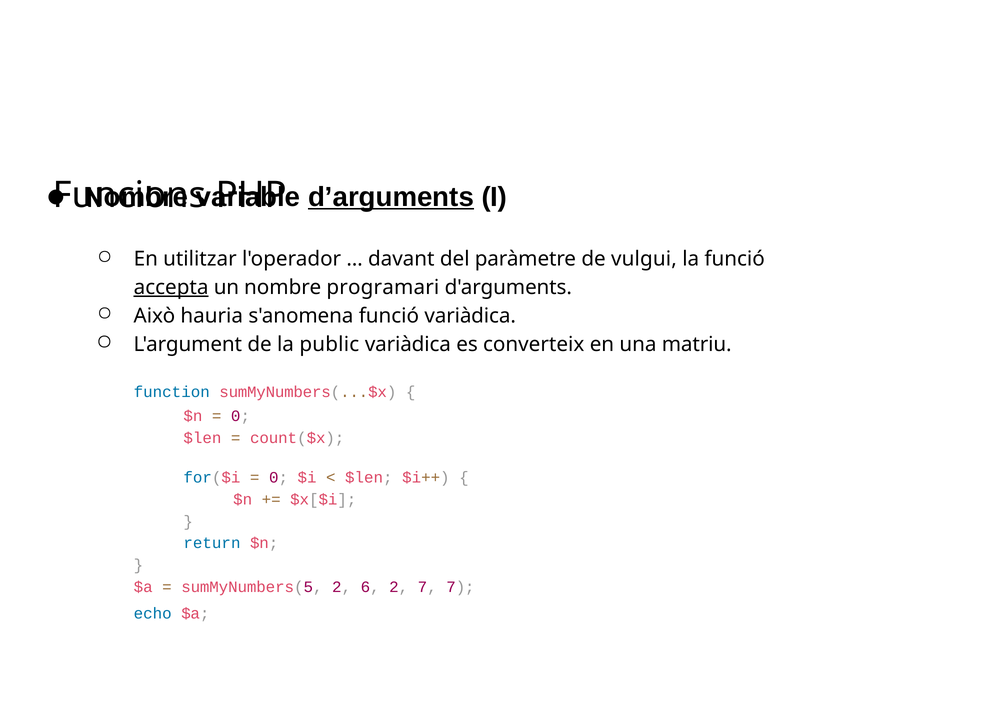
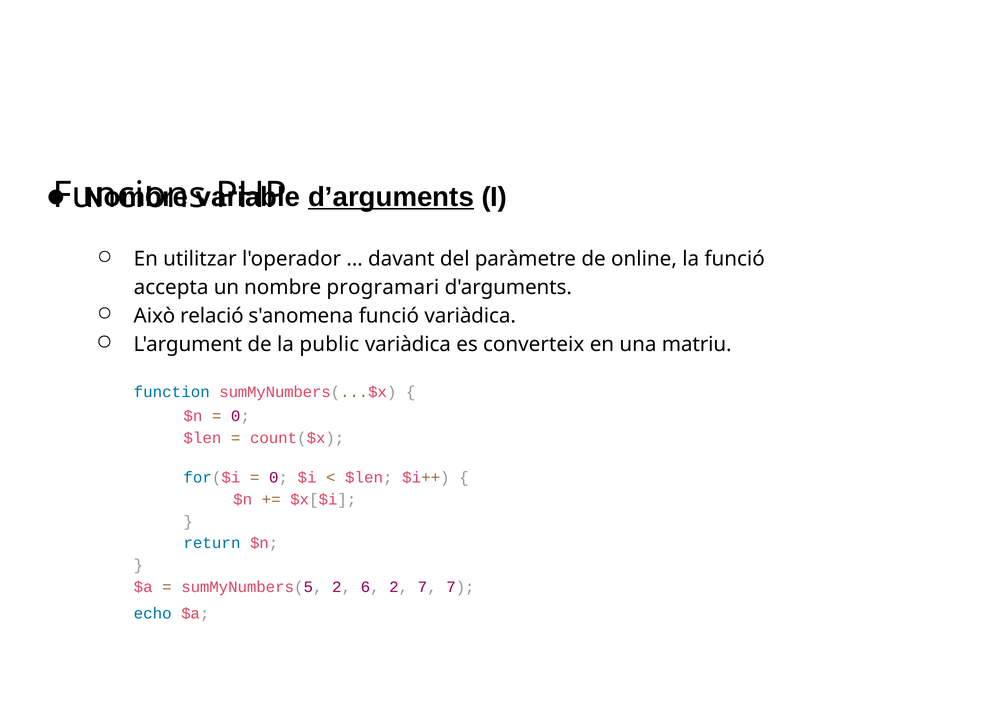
vulgui: vulgui -> online (644, 259)
accepta underline: present -> none (171, 288)
hauria: hauria -> relació (212, 316)
